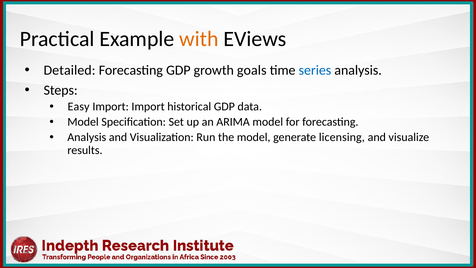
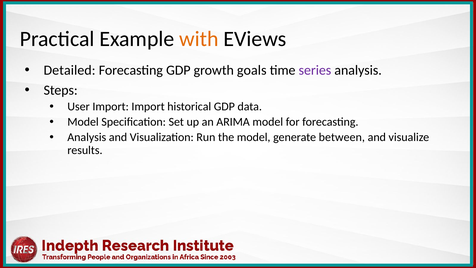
series colour: blue -> purple (315, 70)
Easy: Easy -> User (79, 107)
licensing: licensing -> between (342, 137)
